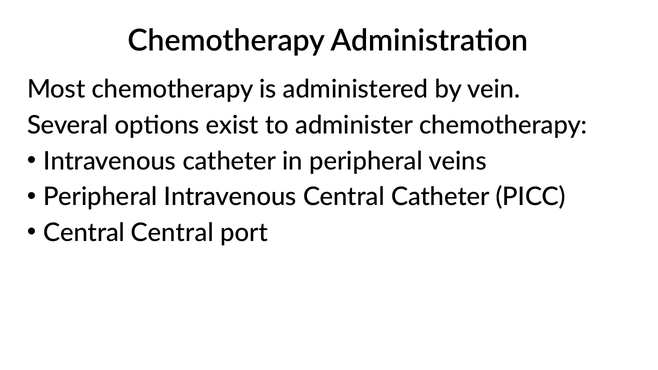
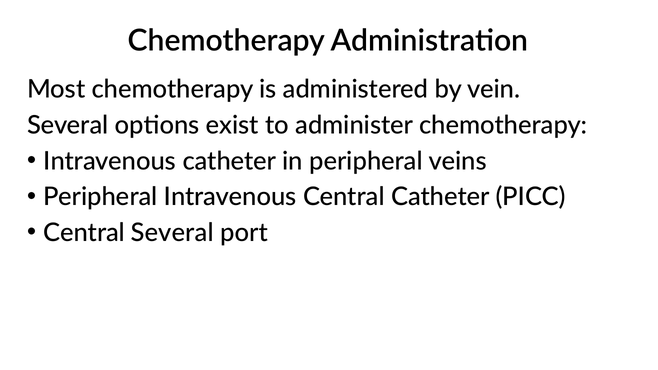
Central Central: Central -> Several (172, 233)
